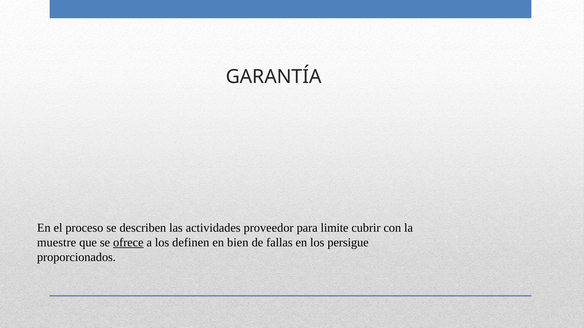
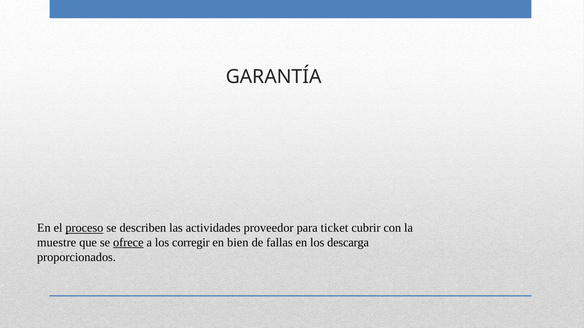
proceso underline: none -> present (84, 228)
limite: limite -> ticket (334, 228)
definen: definen -> corregir (191, 243)
persigue: persigue -> descarga (348, 243)
